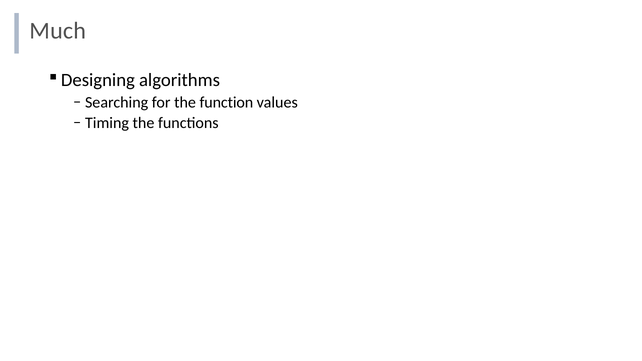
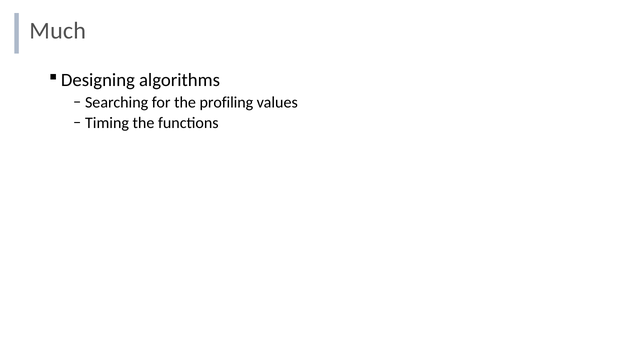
function: function -> profiling (226, 102)
